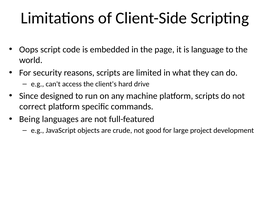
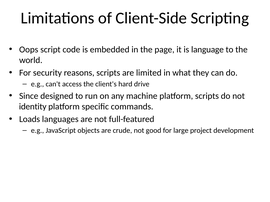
correct: correct -> identity (33, 107)
Being: Being -> Loads (30, 119)
